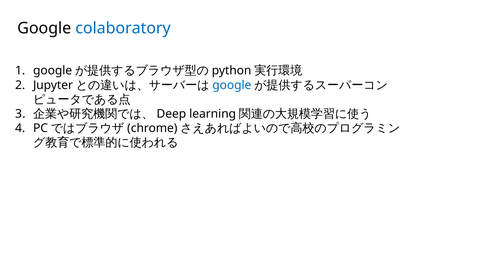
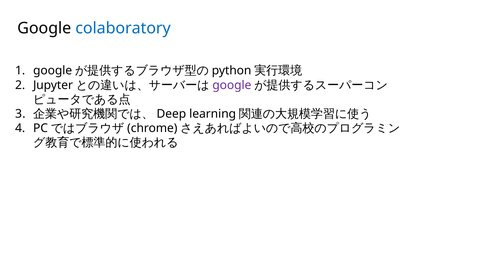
google colour: blue -> purple (232, 85)
